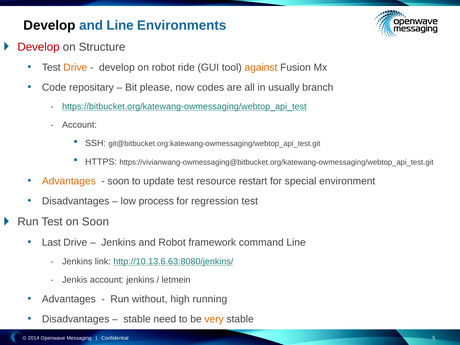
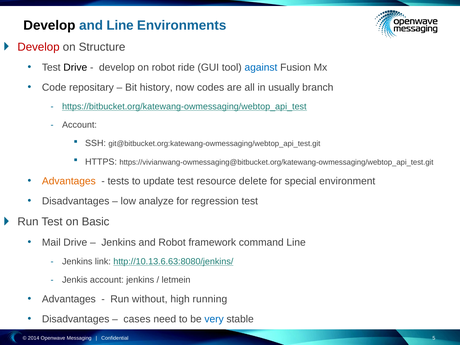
Drive colour: orange -> black (75, 68)
against colour: orange -> blue (261, 68)
please: please -> history (156, 87)
soon: soon -> tests (118, 181)
restart: restart -> delete (253, 181)
process: process -> analyze (156, 201)
on Soon: Soon -> Basic (96, 222)
Last: Last -> Mail (51, 242)
stable: stable -> cases (137, 319)
very colour: orange -> blue (214, 319)
